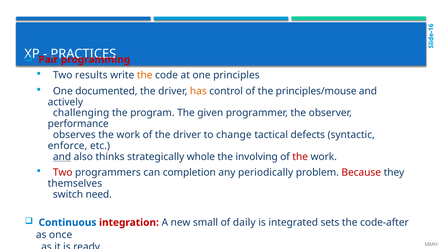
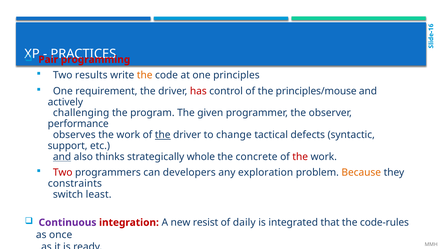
documented: documented -> requirement (106, 91)
has colour: orange -> red (198, 91)
the underline: none -> present (163, 135)
enforce: enforce -> support (68, 146)
involving: involving -> concrete (257, 157)
completion: completion -> developers (189, 172)
periodically: periodically -> exploration (266, 172)
Because colour: red -> orange (361, 172)
themselves: themselves -> constraints (75, 183)
need: need -> least (99, 194)
Continuous colour: blue -> purple (67, 222)
small: small -> resist (206, 222)
sets: sets -> that (330, 222)
code-after: code-after -> code-rules (384, 222)
